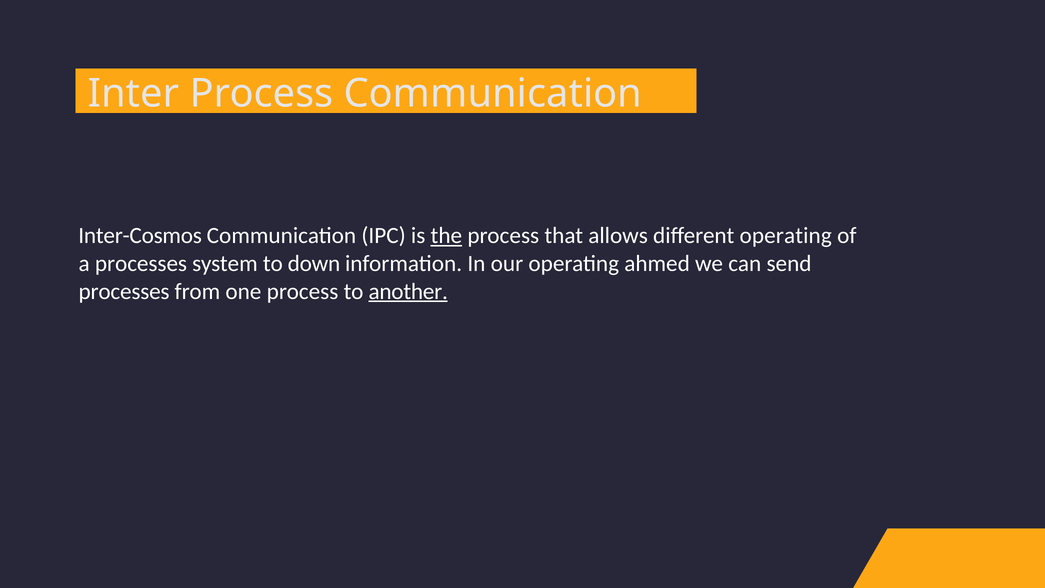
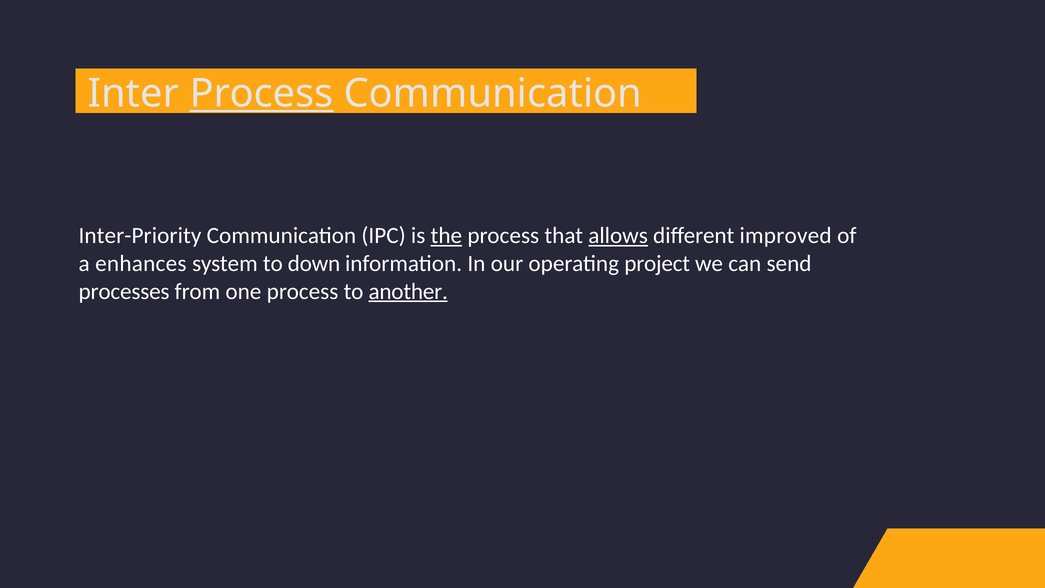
Process underline: none -> present (262, 94)
Inter-Cosmos: Inter-Cosmos -> Inter-Priority (140, 236)
allows underline: none -> present (618, 236)
different operating: operating -> improved (786, 236)
a processes: processes -> enhances (141, 263)
ahmed: ahmed -> project (657, 263)
